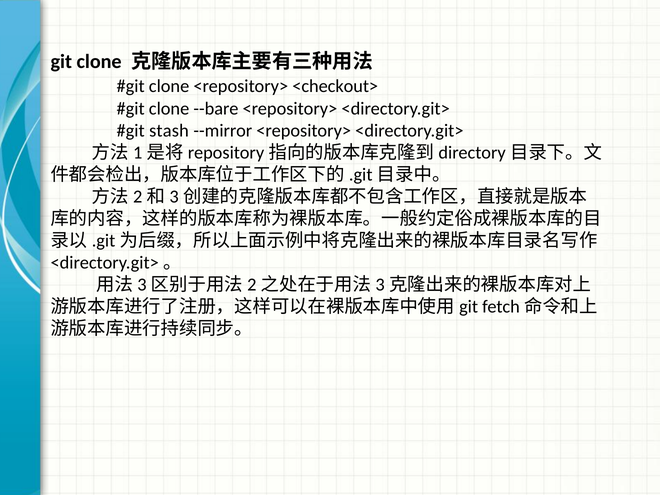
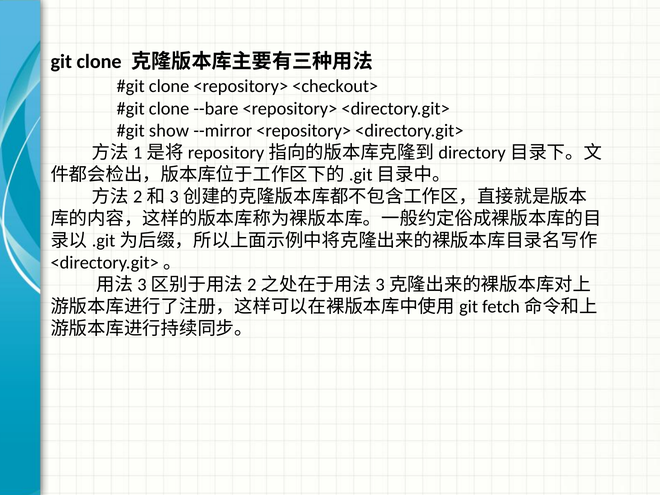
stash: stash -> show (169, 131)
